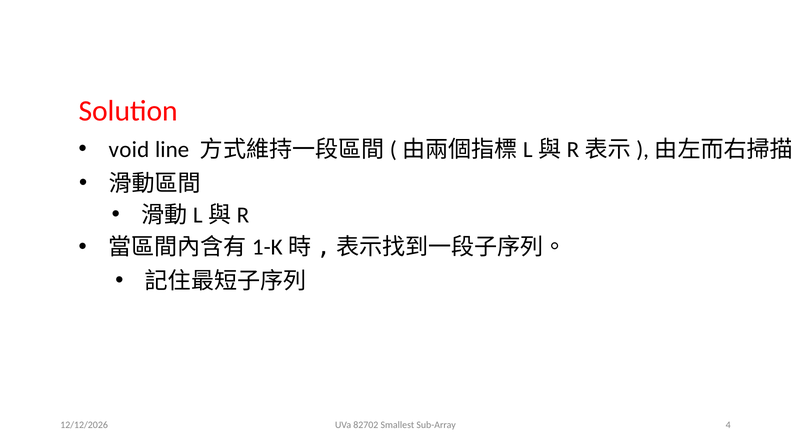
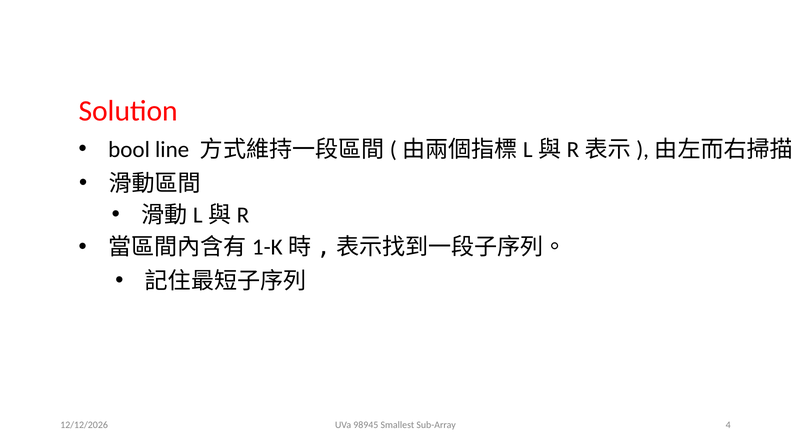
void: void -> bool (129, 150)
82702: 82702 -> 98945 (366, 425)
